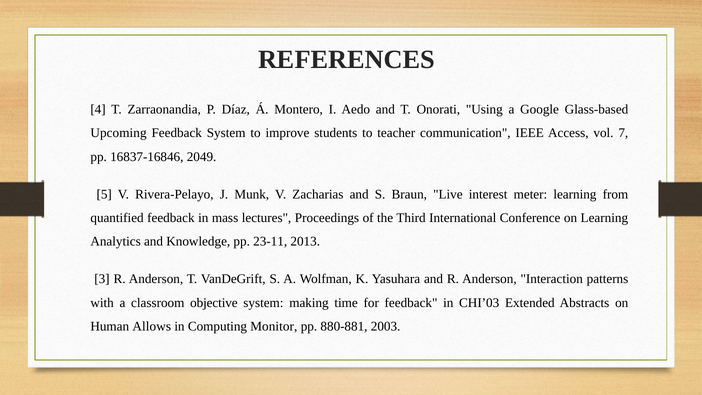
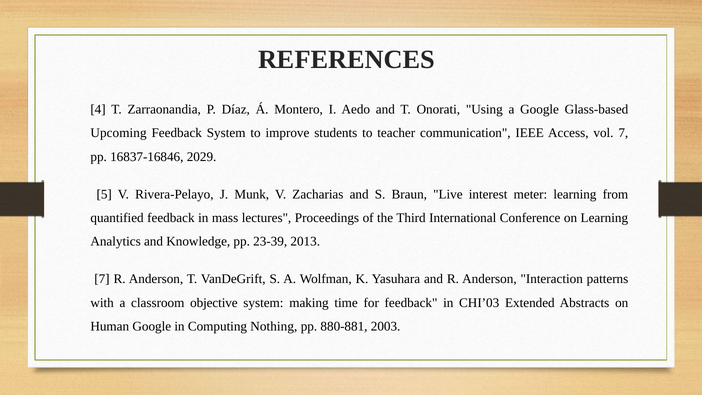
2049: 2049 -> 2029 (202, 157)
23-11: 23-11 -> 23-39 (270, 242)
3: 3 -> 7 (102, 279)
Human Allows: Allows -> Google (152, 326)
Monitor: Monitor -> Nothing (274, 326)
